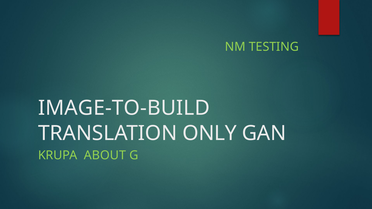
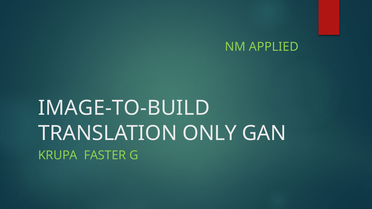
TESTING: TESTING -> APPLIED (274, 47)
ABOUT: ABOUT -> FASTER (105, 155)
